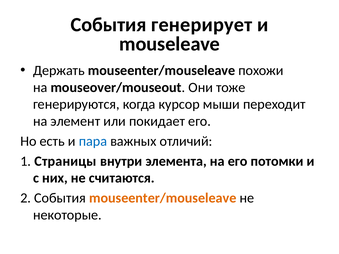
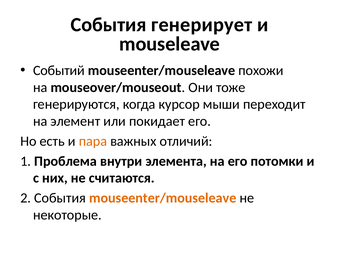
Держать: Держать -> Событий (59, 70)
пара colour: blue -> orange (93, 141)
Страницы: Страницы -> Проблема (66, 161)
